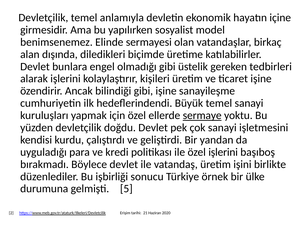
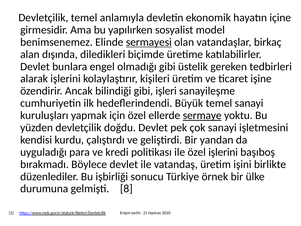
sermayesi underline: none -> present (149, 42)
gibi işine: işine -> işleri (166, 91)
5: 5 -> 8 (126, 189)
